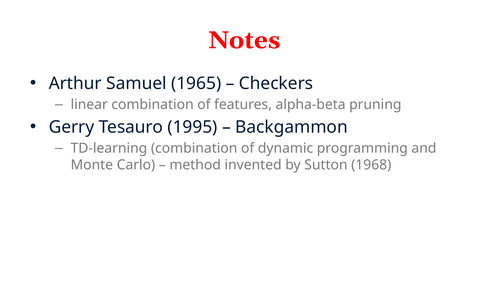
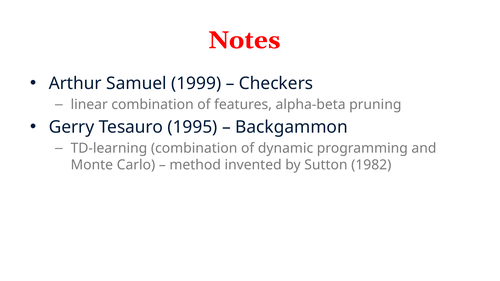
1965: 1965 -> 1999 (196, 83)
1968: 1968 -> 1982 (371, 165)
